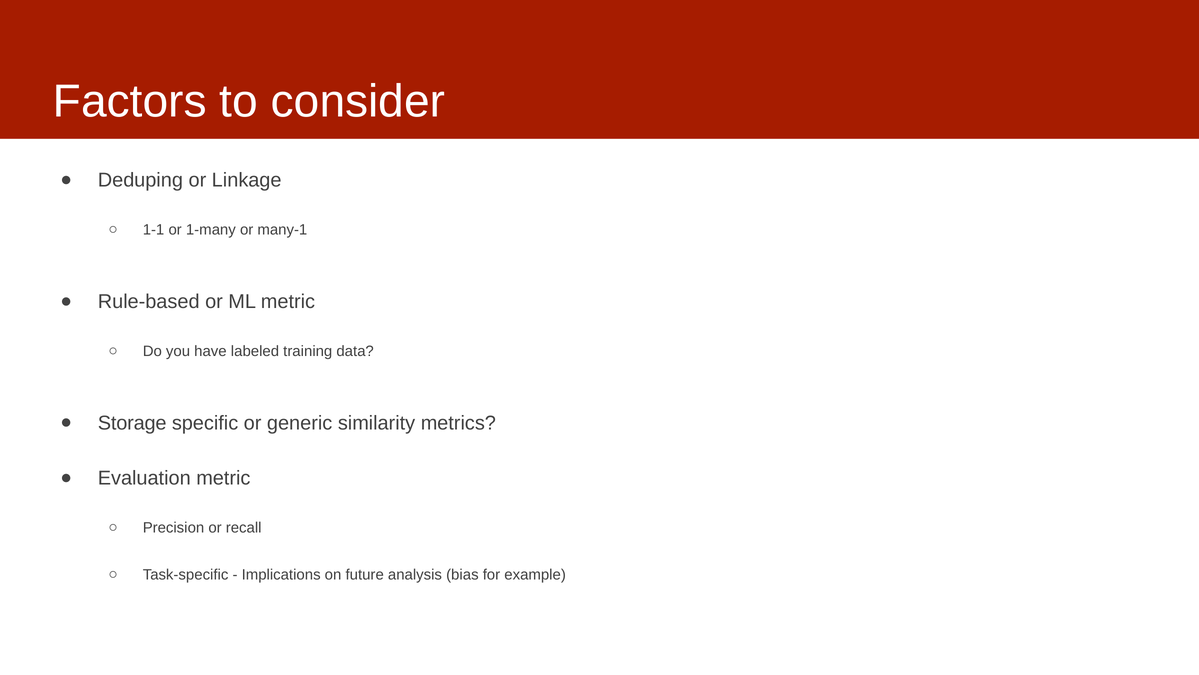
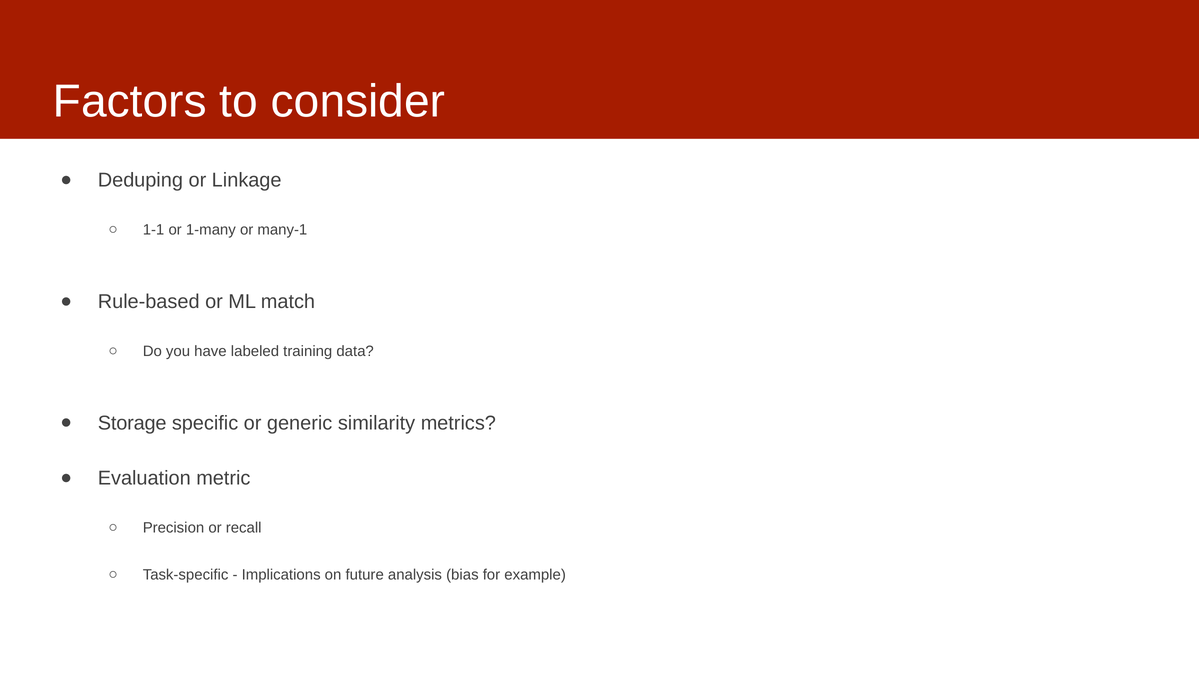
ML metric: metric -> match (288, 301)
